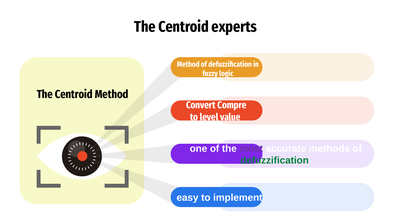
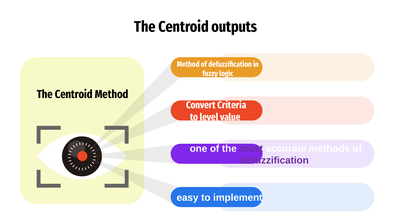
experts: experts -> outputs (234, 27)
Compre: Compre -> Criteria (232, 105)
defuzzification colour: green -> purple (275, 160)
